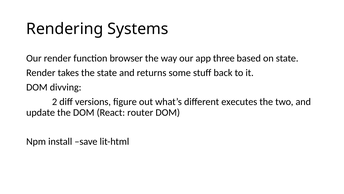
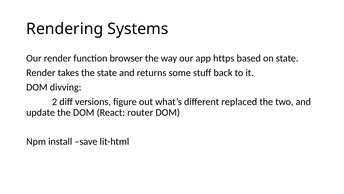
three: three -> https (224, 58)
executes: executes -> replaced (239, 101)
